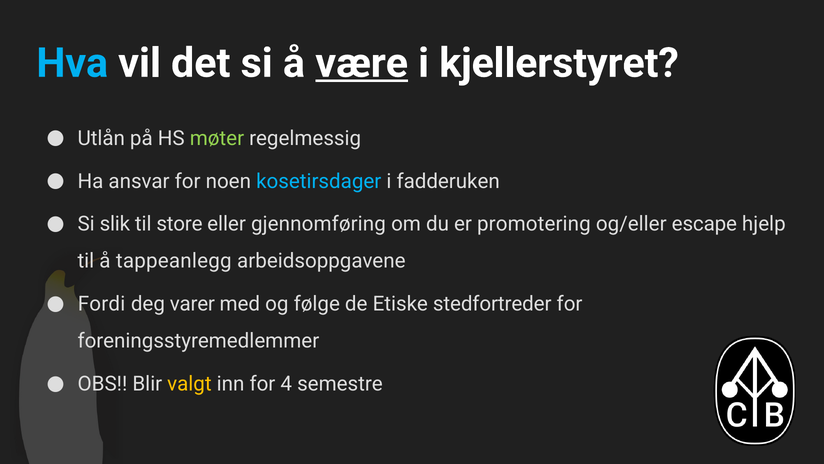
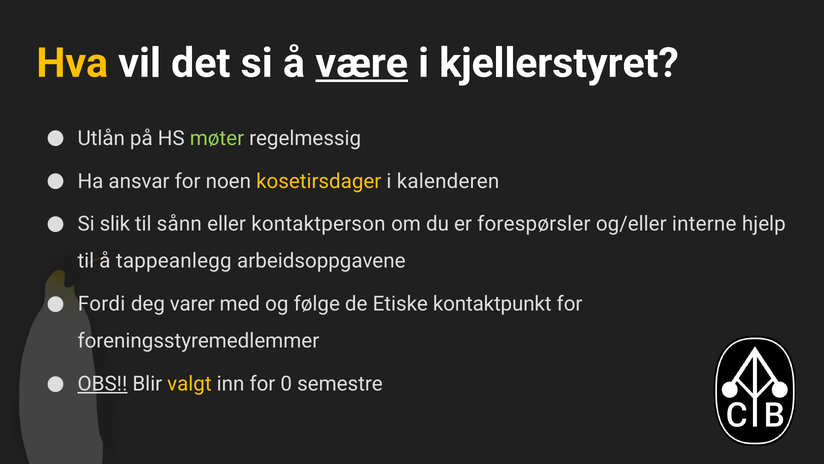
Hva colour: light blue -> yellow (72, 63)
kosetirsdager colour: light blue -> yellow (319, 181)
fadderuken: fadderuken -> kalenderen (448, 181)
store: store -> sånn (179, 224)
gjennomføring: gjennomføring -> kontaktperson (318, 224)
promotering: promotering -> forespørsler (534, 224)
escape: escape -> interne (704, 224)
stedfortreder: stedfortreder -> kontaktpunkt (492, 304)
OBS underline: none -> present (102, 384)
4: 4 -> 0 (286, 384)
